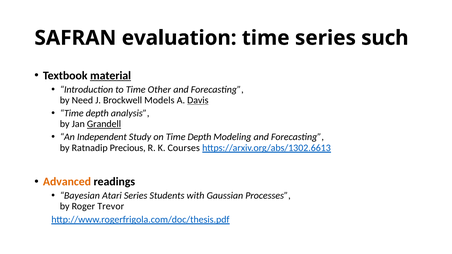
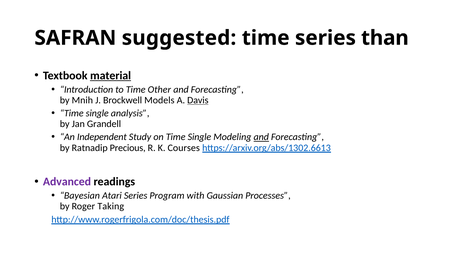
evaluation: evaluation -> suggested (179, 38)
such: such -> than (385, 38)
Need: Need -> Mnih (82, 100)
depth: depth -> single (97, 113)
Grandell underline: present -> none (104, 124)
on Time Depth: Depth -> Single (199, 137)
and underline: none -> present (261, 137)
Advanced colour: orange -> purple (67, 182)
Students: Students -> Program (167, 196)
Trevor: Trevor -> Taking (111, 207)
